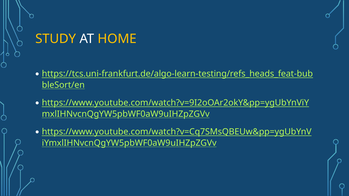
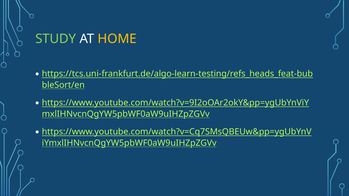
STUDY colour: yellow -> light green (56, 39)
